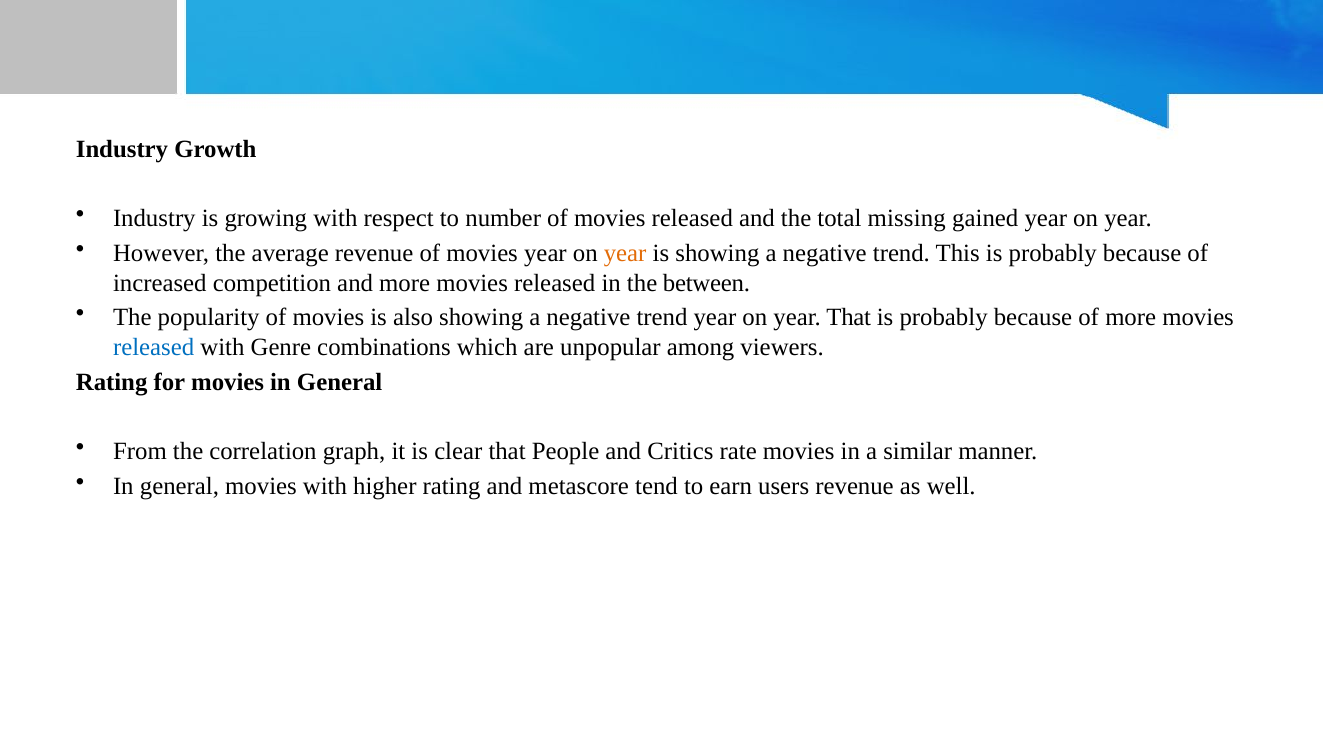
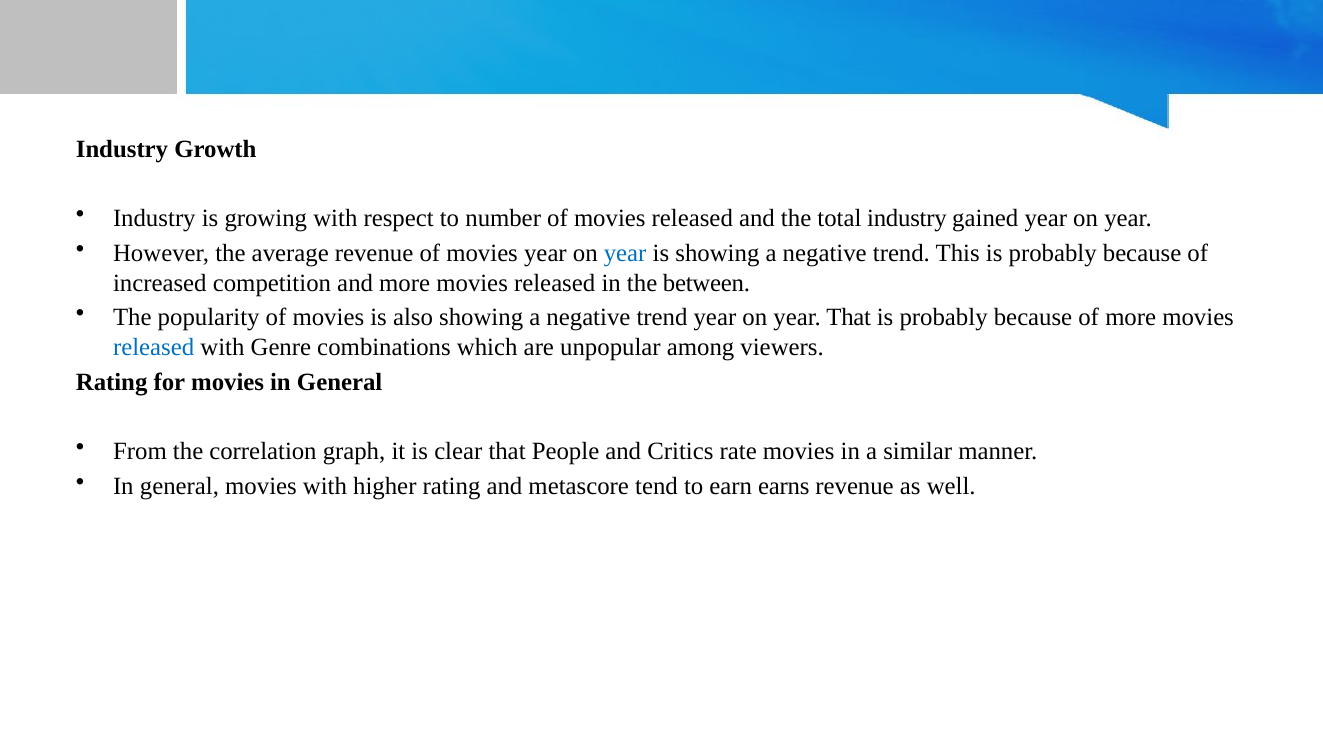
total missing: missing -> industry (907, 218)
year colour: orange -> blue (625, 253)
users: users -> earns (784, 486)
